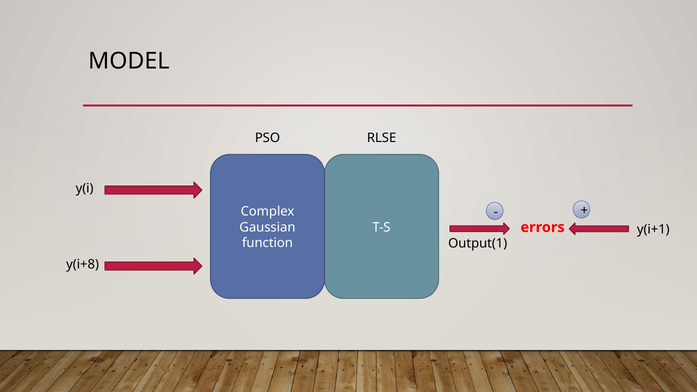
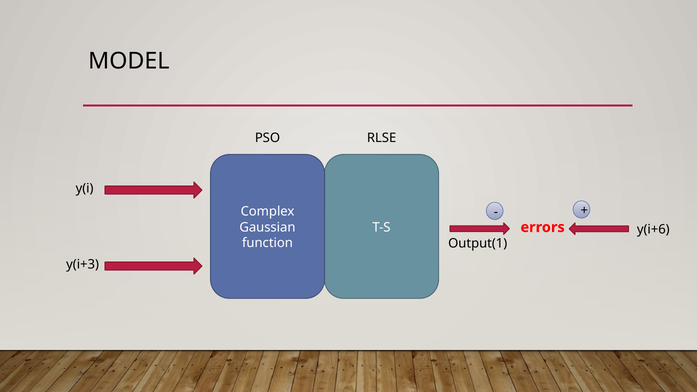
y(i+1: y(i+1 -> y(i+6 (653, 229)
y(i+8: y(i+8 -> y(i+3 (83, 264)
